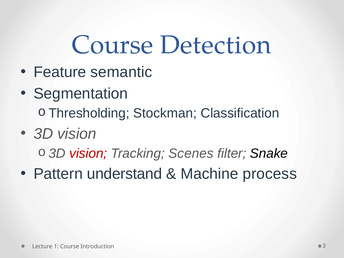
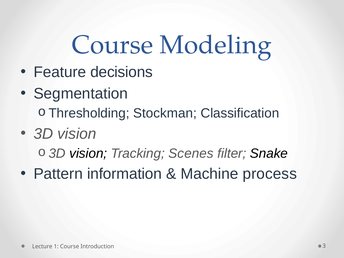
Detection: Detection -> Modeling (216, 45)
semantic: semantic -> decisions (122, 72)
vision colour: red -> black (88, 153)
understand: understand -> information (125, 174)
